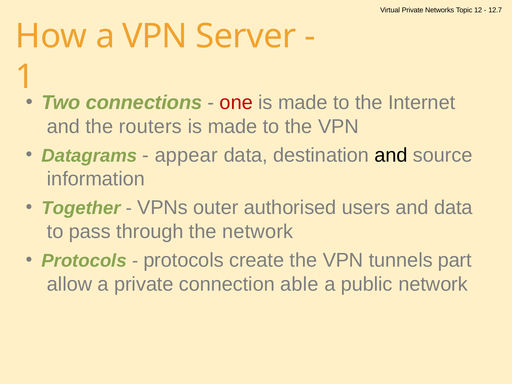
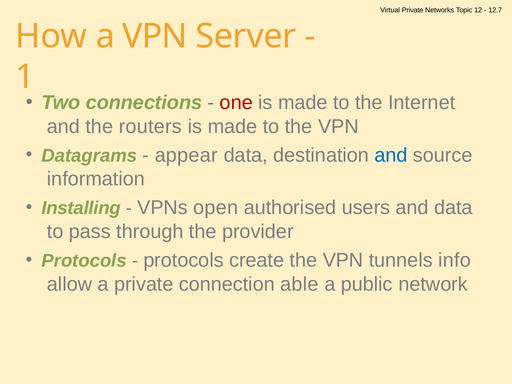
and colour: black -> blue (391, 155)
Together: Together -> Installing (81, 208)
outer: outer -> open (216, 208)
the network: network -> provider (258, 232)
part: part -> info (454, 260)
